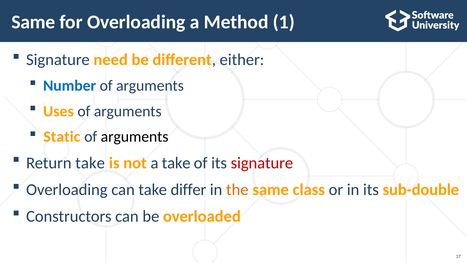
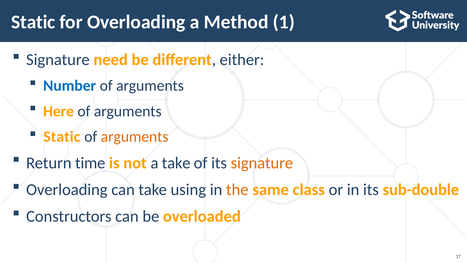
Same: Same -> Static (33, 22)
Uses: Uses -> Here (59, 111)
arguments colour: black -> orange (135, 137)
Return take: take -> time (90, 163)
signature colour: red -> orange (262, 163)
differ: differ -> using (188, 189)
